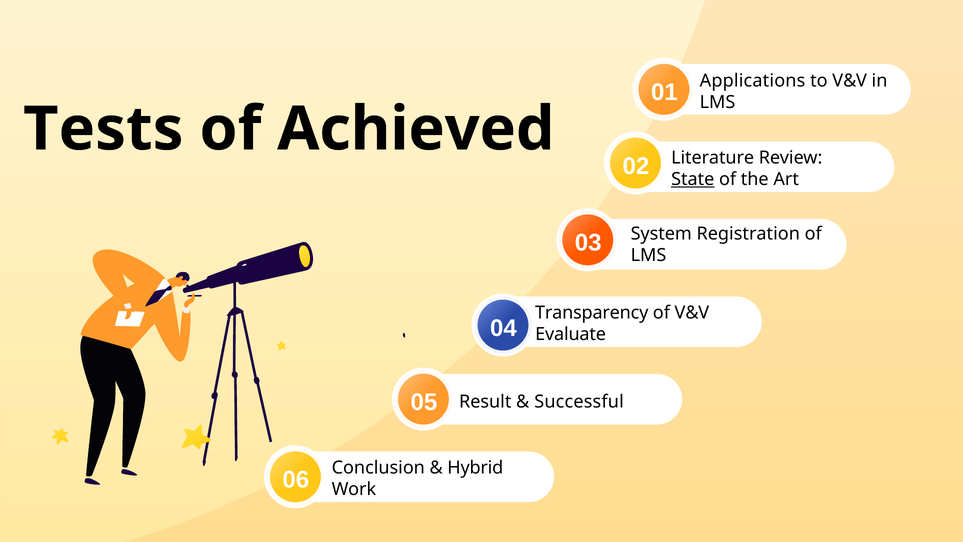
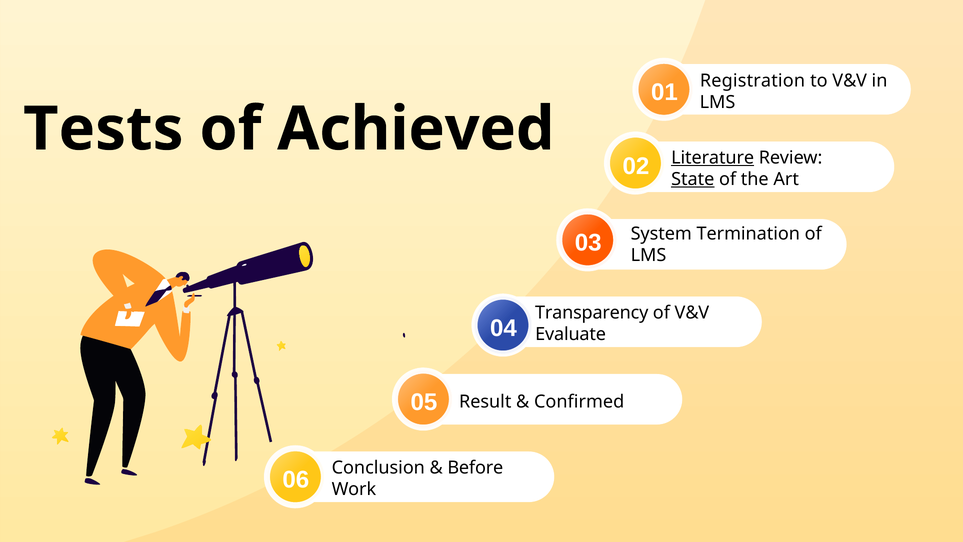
Applications: Applications -> Registration (752, 81)
Literature underline: none -> present (713, 158)
Registration: Registration -> Termination (748, 234)
Successful: Successful -> Confirmed (579, 401)
Hybrid: Hybrid -> Before (475, 468)
